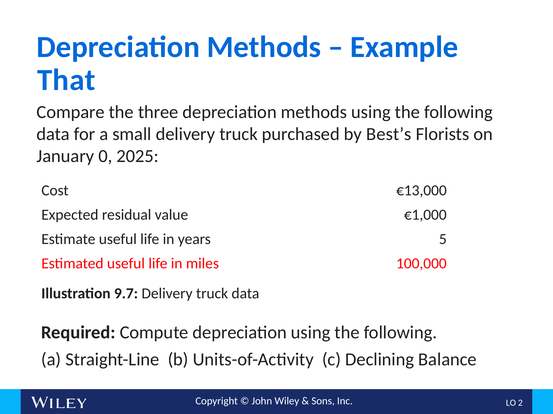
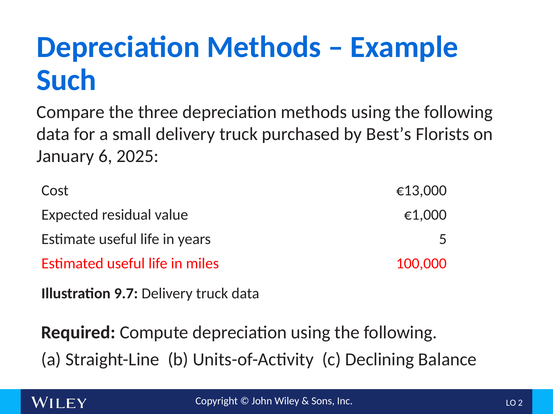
That: That -> Such (67, 80)
0: 0 -> 6 (105, 156)
